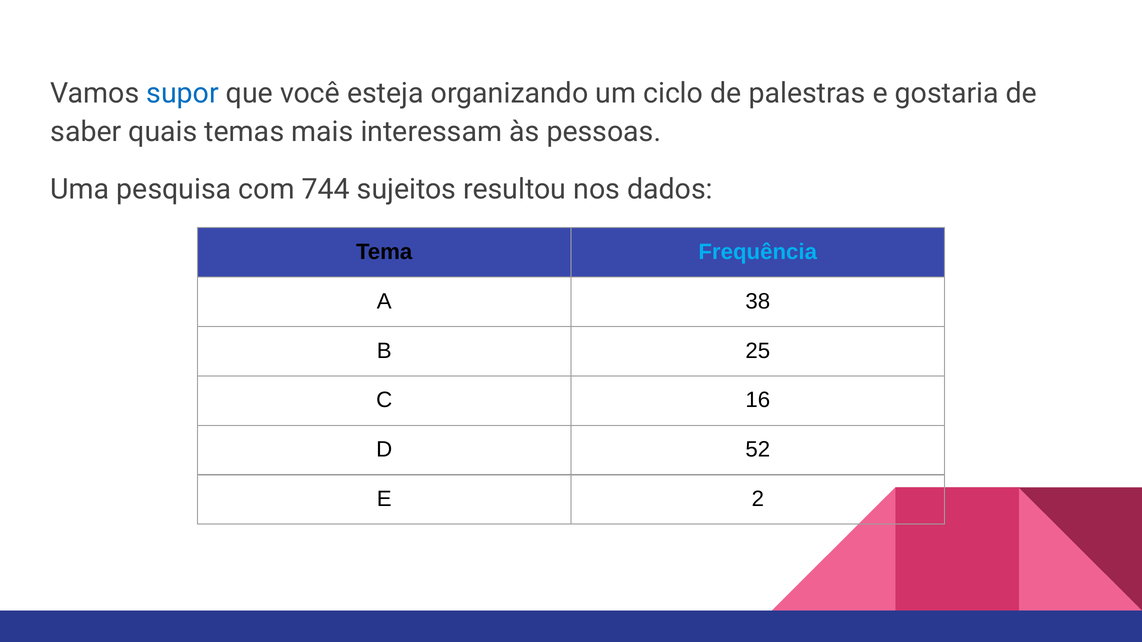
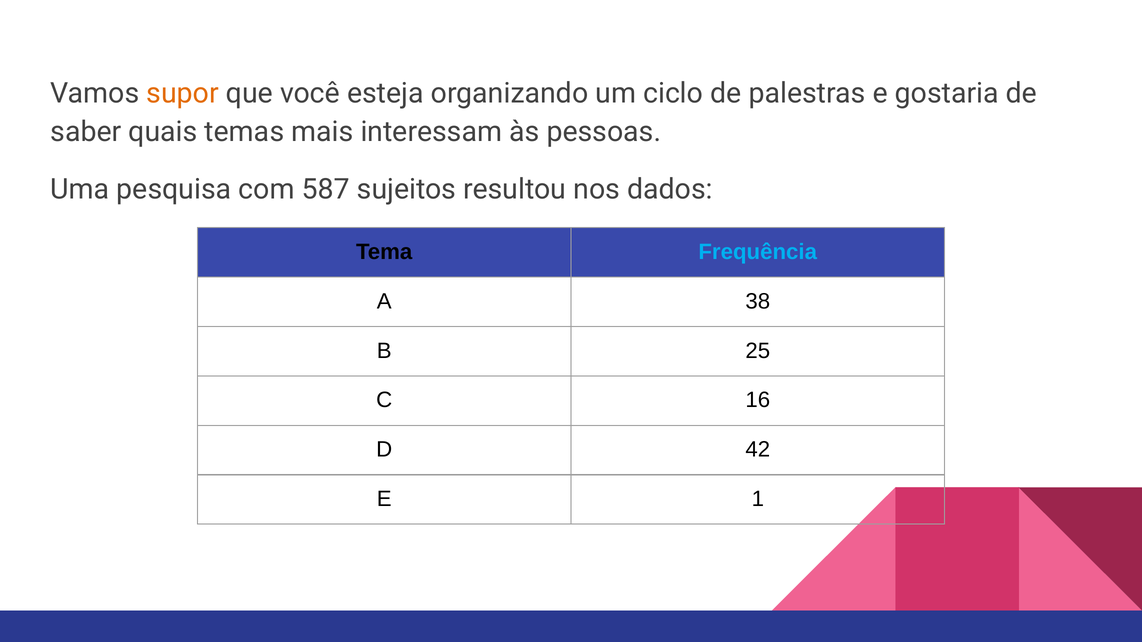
supor colour: blue -> orange (183, 94)
744: 744 -> 587 (326, 190)
52: 52 -> 42 (758, 450)
2: 2 -> 1 (758, 499)
